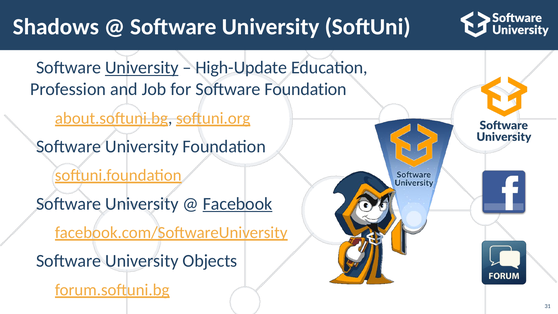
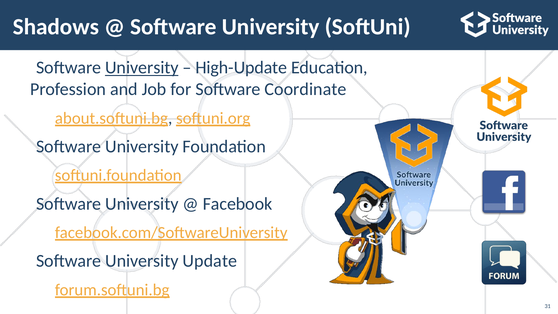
Software Foundation: Foundation -> Coordinate (305, 89)
Facebook underline: present -> none (238, 204)
Objects: Objects -> Update (210, 261)
